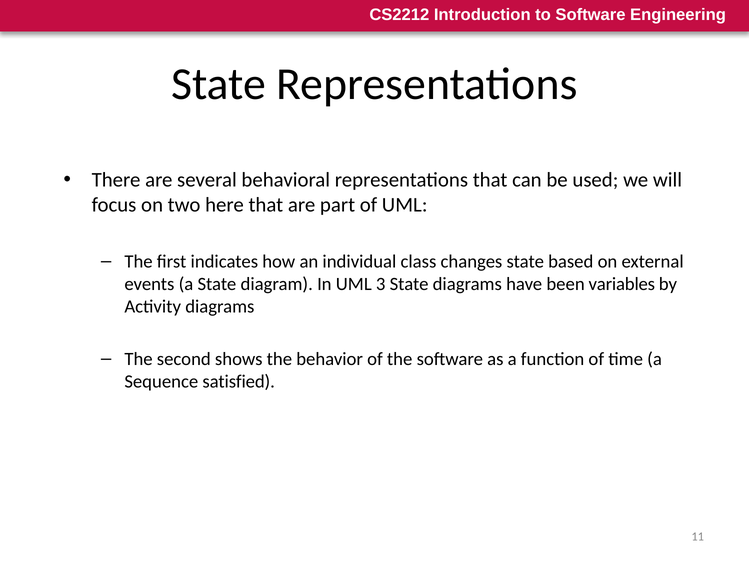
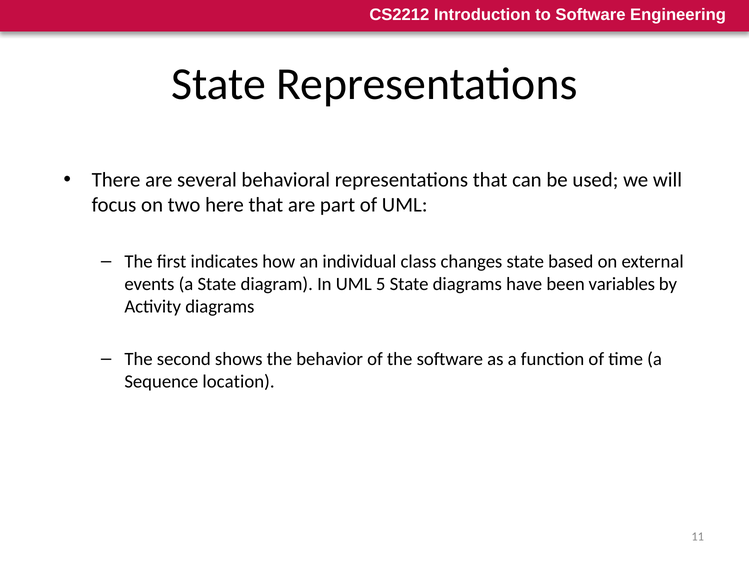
3: 3 -> 5 (381, 284)
satisfied: satisfied -> location (239, 381)
